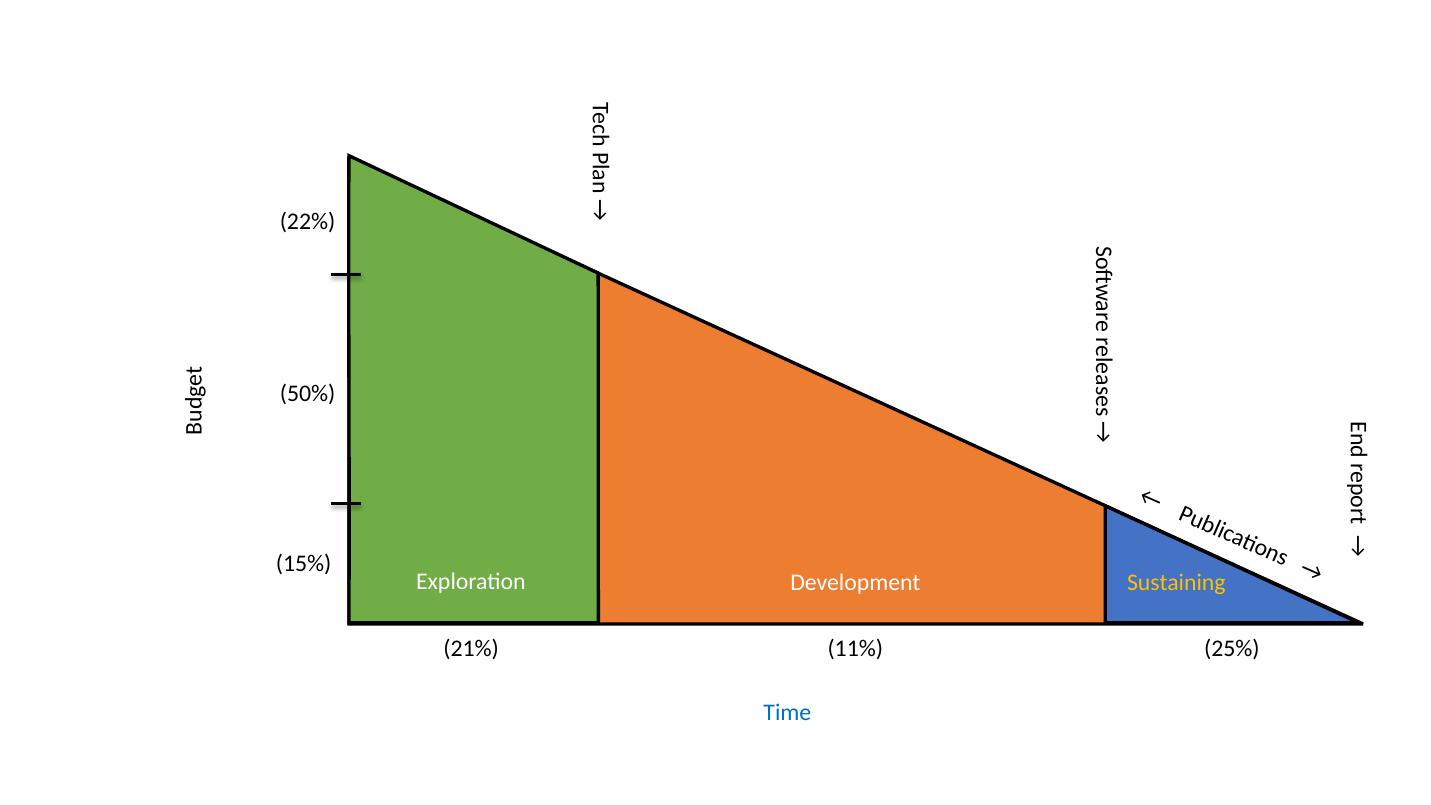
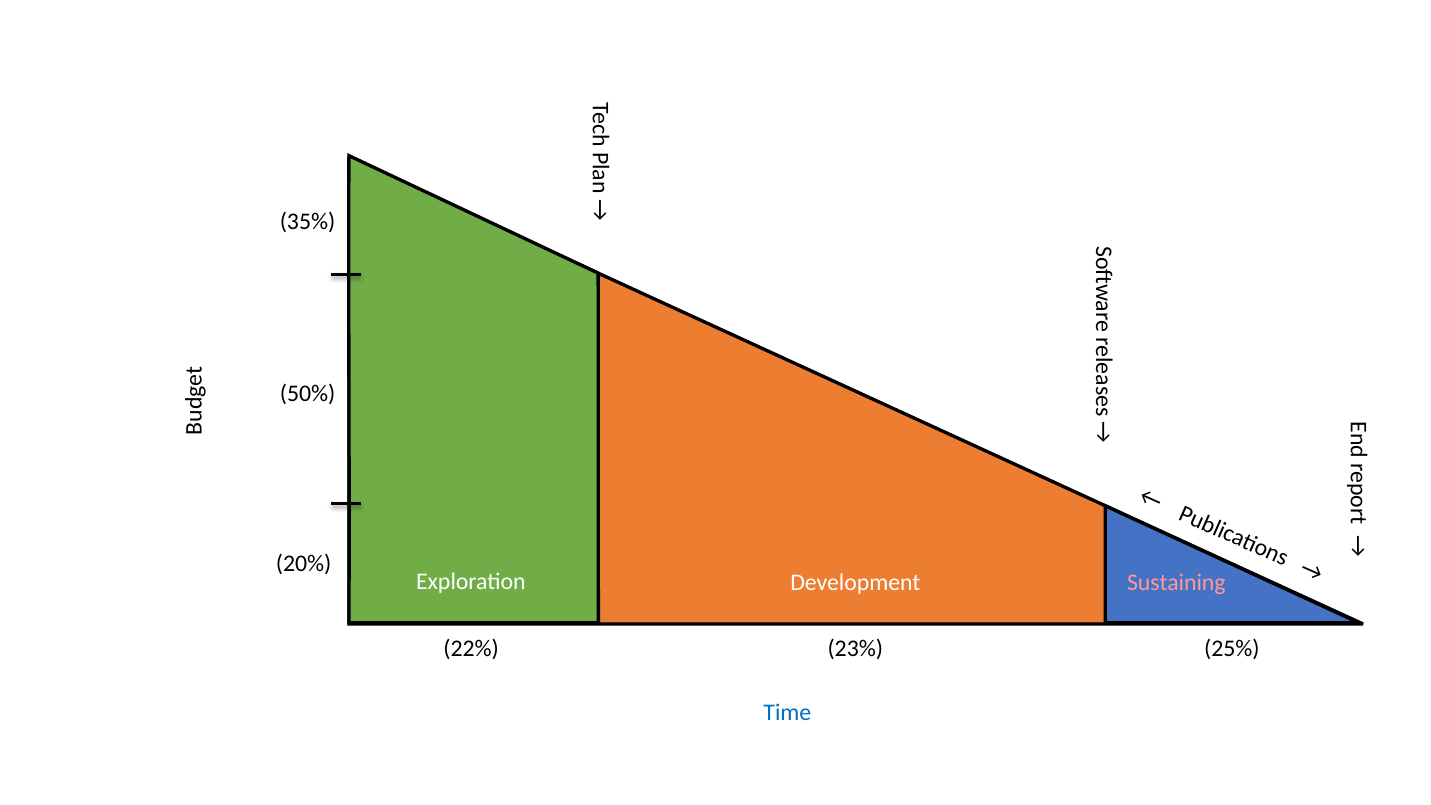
22%: 22% -> 35% (308, 222)
15%: 15% -> 20% (304, 563)
Sustaining colour: yellow -> pink (1176, 582)
21%: 21% -> 22% (471, 649)
11%: 11% -> 23% (855, 649)
